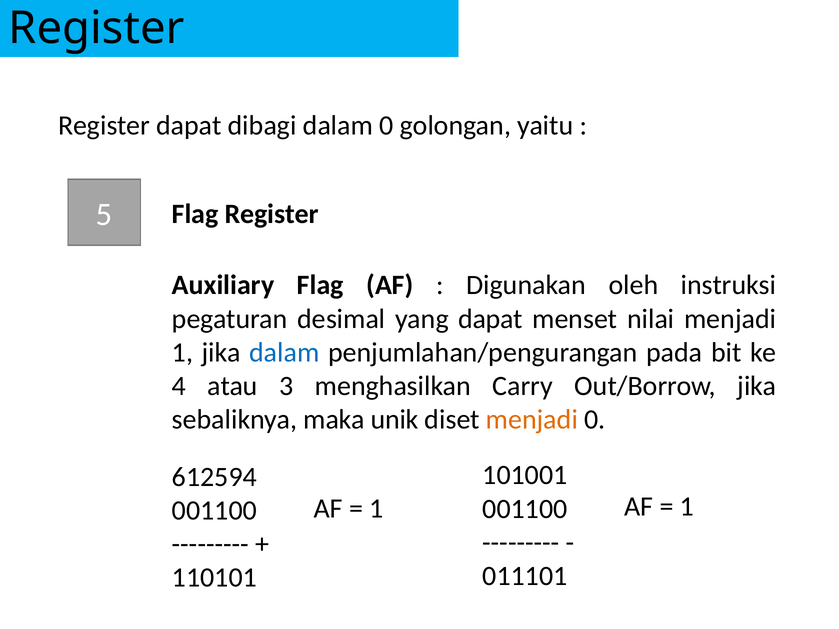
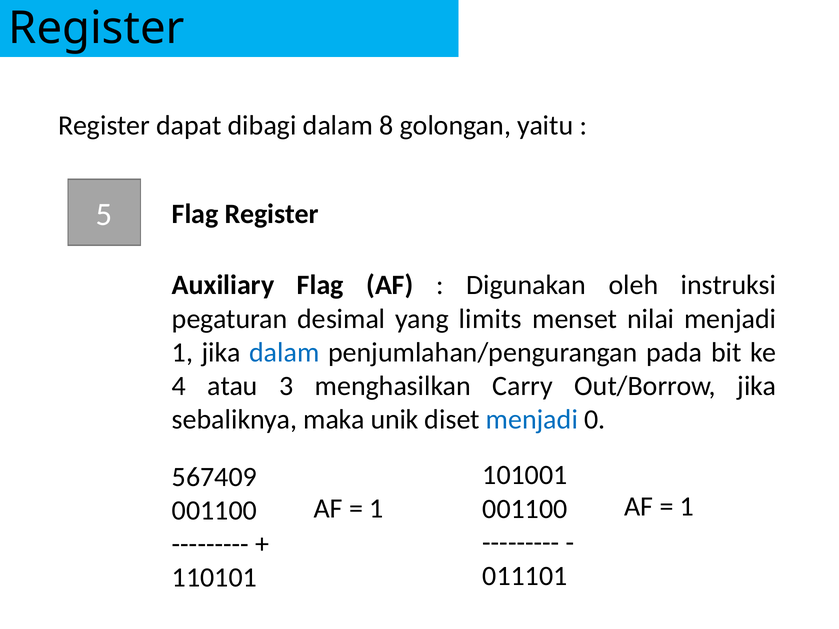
dalam 0: 0 -> 8 (386, 126)
yang dapat: dapat -> limits (490, 319)
menjadi colour: orange -> blue (532, 420)
612594: 612594 -> 567409 (214, 477)
